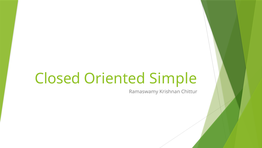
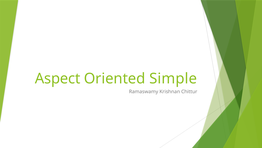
Closed: Closed -> Aspect (58, 78)
